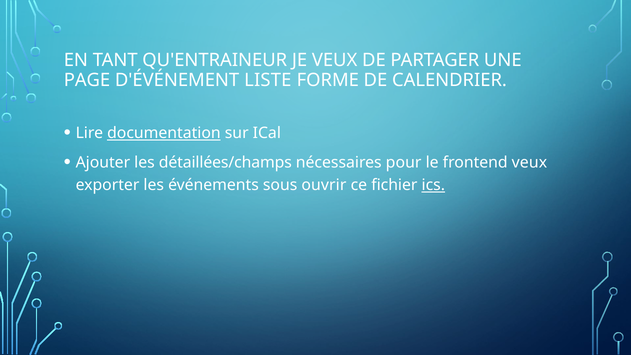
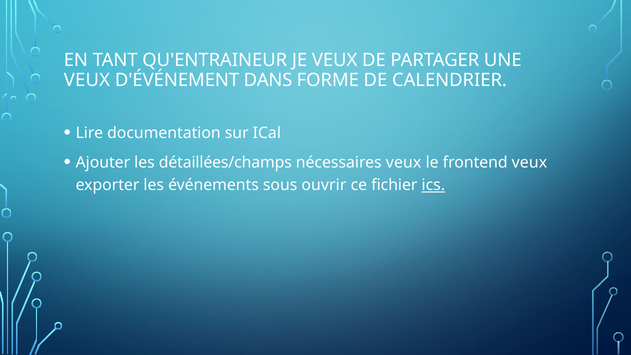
PAGE: PAGE -> VEUX (87, 80)
LISTE: LISTE -> DANS (268, 80)
documentation underline: present -> none (164, 133)
nécessaires pour: pour -> veux (404, 162)
